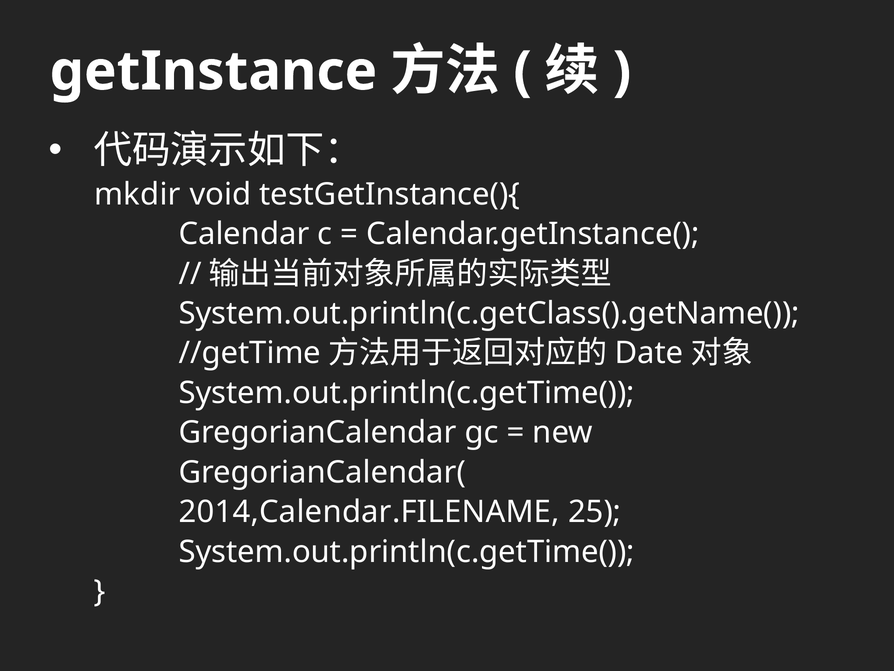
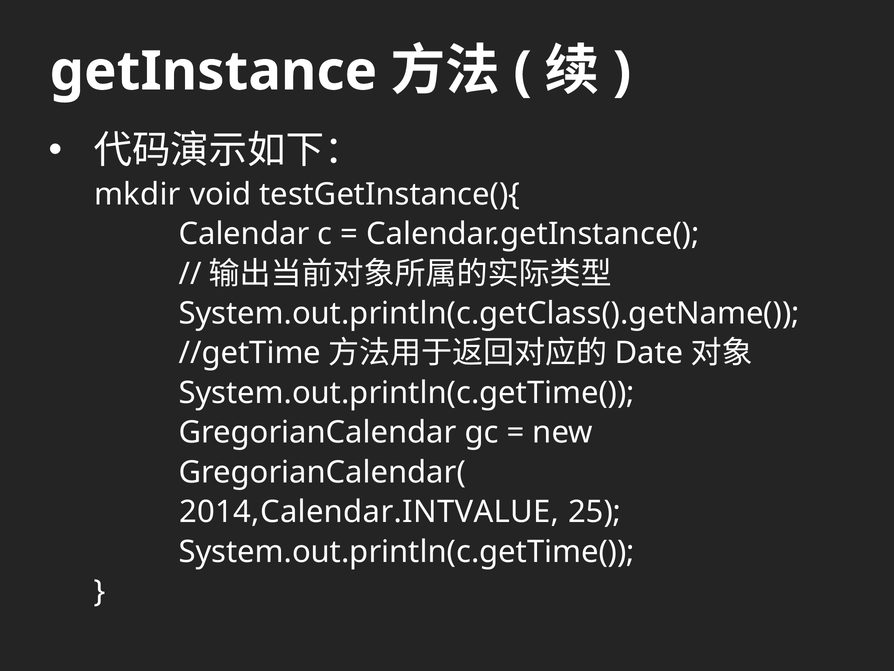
2014,Calendar.FILENAME: 2014,Calendar.FILENAME -> 2014,Calendar.INTVALUE (369, 512)
